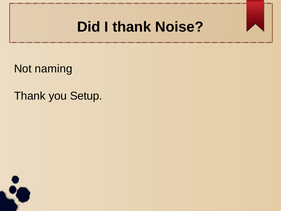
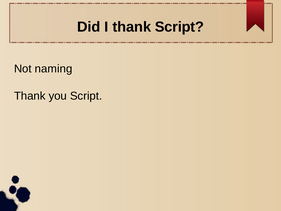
thank Noise: Noise -> Script (179, 27)
you Setup: Setup -> Script (86, 96)
